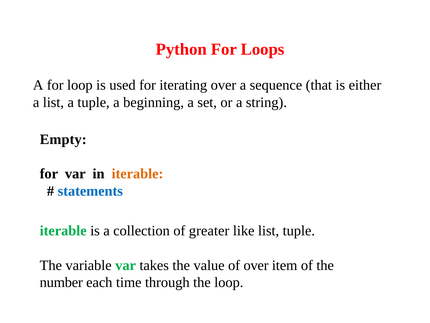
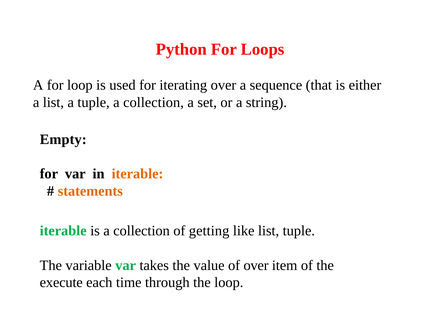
tuple a beginning: beginning -> collection (154, 102)
statements colour: blue -> orange (90, 191)
greater: greater -> getting (209, 231)
number: number -> execute (61, 282)
